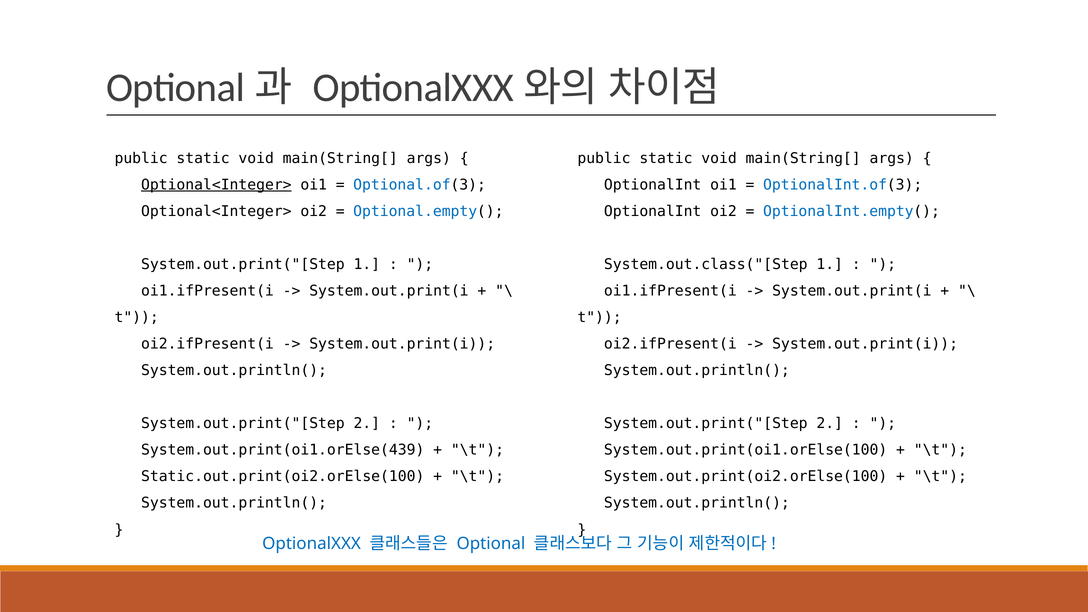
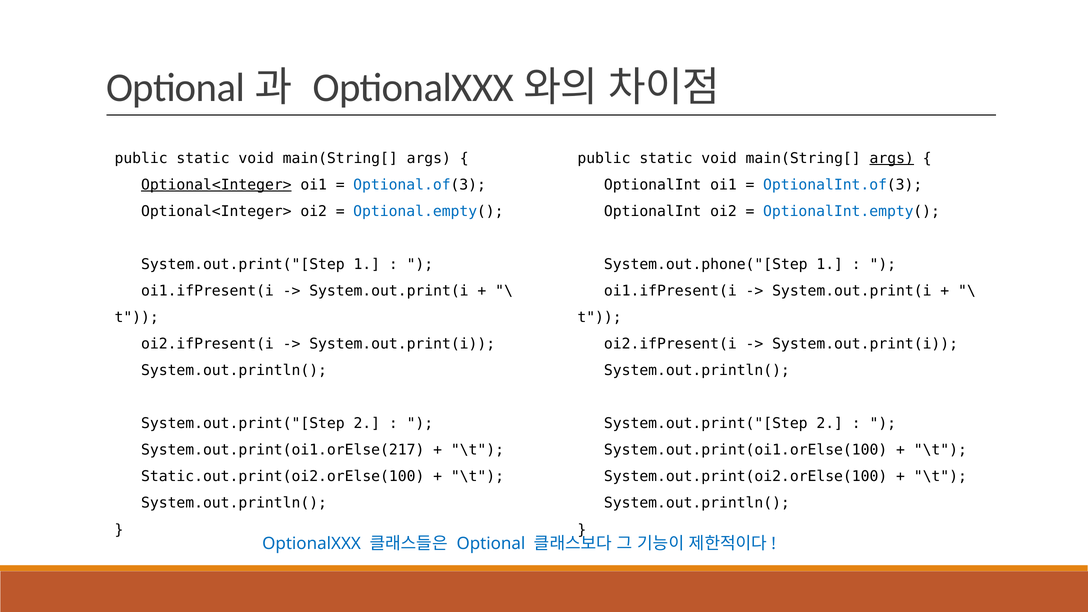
args underline: none -> present (892, 158)
System.out.class("[Step: System.out.class("[Step -> System.out.phone("[Step (706, 264)
System.out.print(oi1.orElse(439: System.out.print(oi1.orElse(439 -> System.out.print(oi1.orElse(217 (283, 450)
